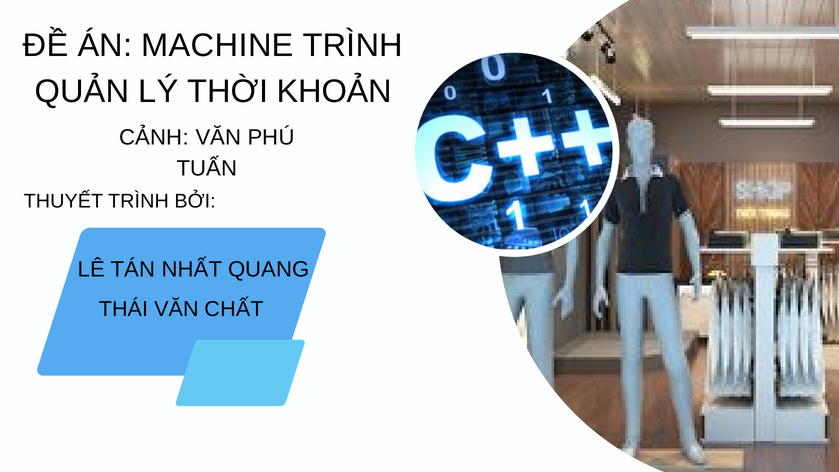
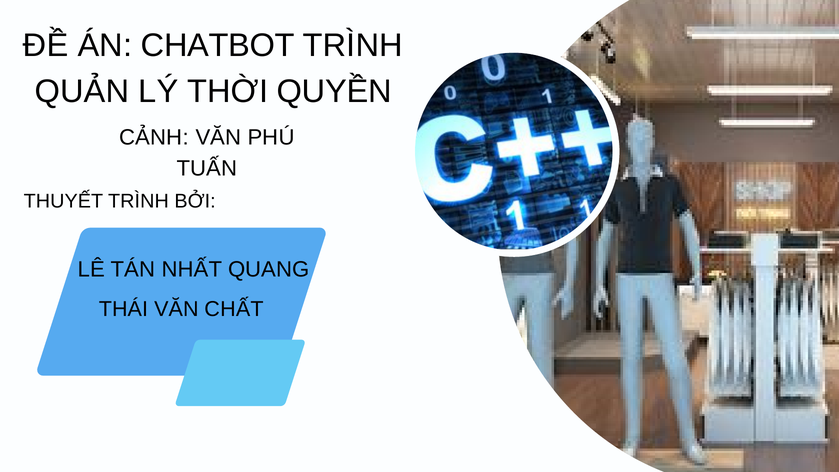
MACHINE: MACHINE -> CHATBOT (218, 46)
KHOẢN: KHOẢN -> QUYỀN (334, 91)
